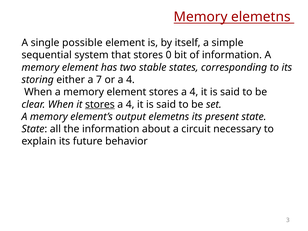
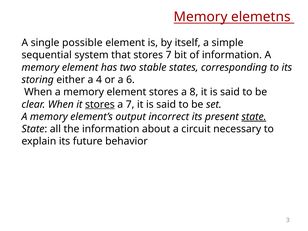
stores 0: 0 -> 7 (169, 55)
7: 7 -> 4 (99, 80)
or a 4: 4 -> 6 (130, 80)
element stores a 4: 4 -> 8 (194, 92)
4: 4 -> 7 (130, 104)
output elemetns: elemetns -> incorrect (169, 117)
state underline: none -> present (254, 117)
